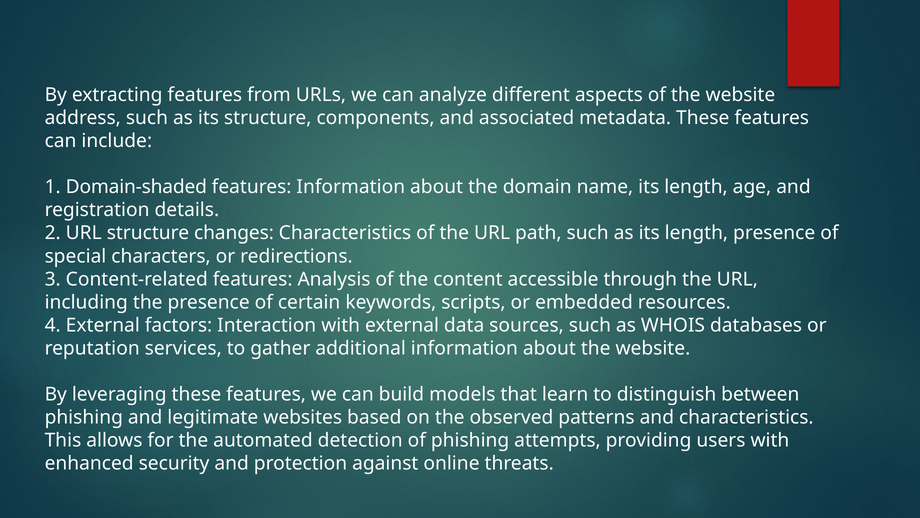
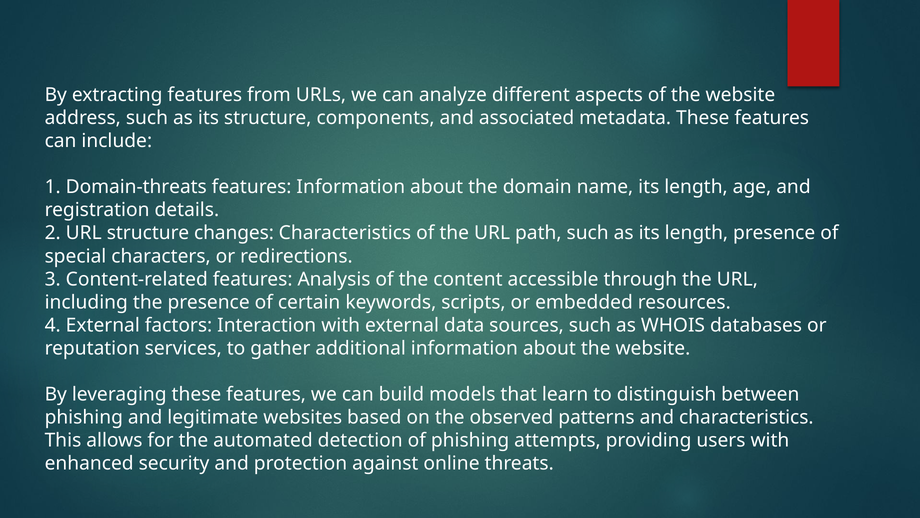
Domain-shaded: Domain-shaded -> Domain-threats (136, 187)
